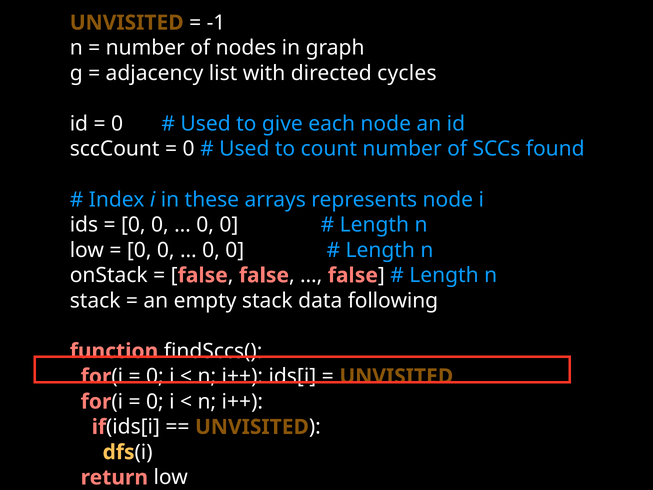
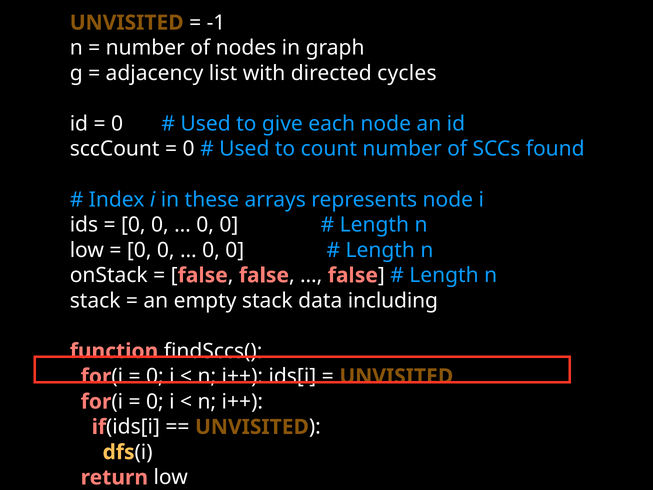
following: following -> including (393, 300)
